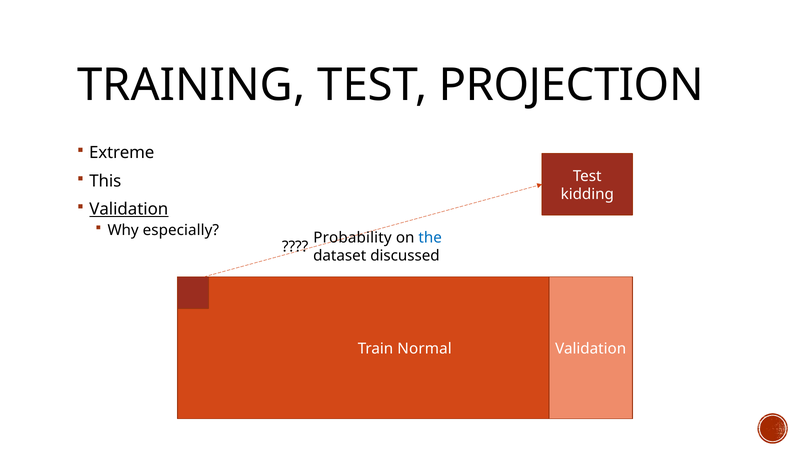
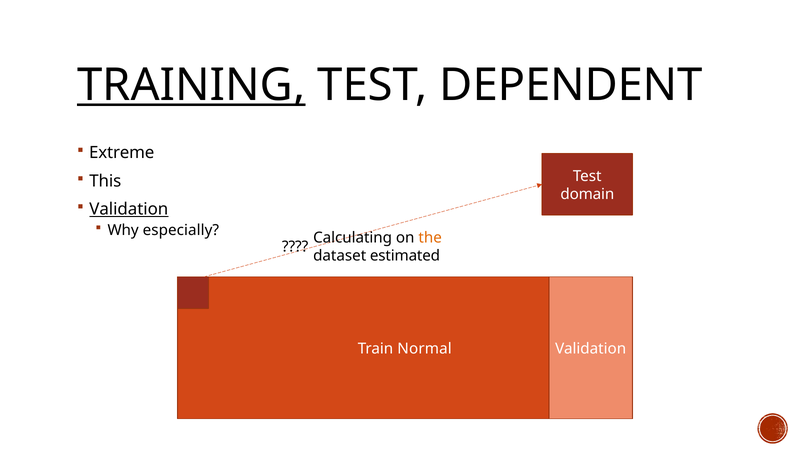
TRAINING underline: none -> present (191, 85)
PROJECTION: PROJECTION -> DEPENDENT (571, 85)
kidding: kidding -> domain (587, 195)
Probability: Probability -> Calculating (353, 238)
the colour: blue -> orange (430, 238)
discussed: discussed -> estimated (405, 256)
